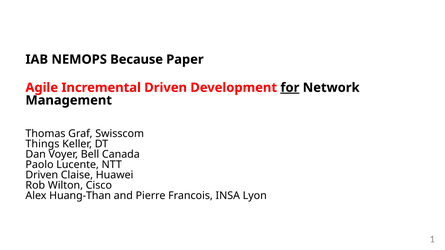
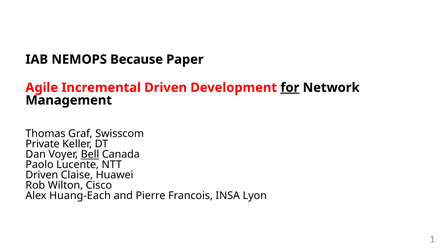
Things: Things -> Private (43, 144)
Bell underline: none -> present (90, 155)
Huang-Than: Huang-Than -> Huang-Each (80, 196)
